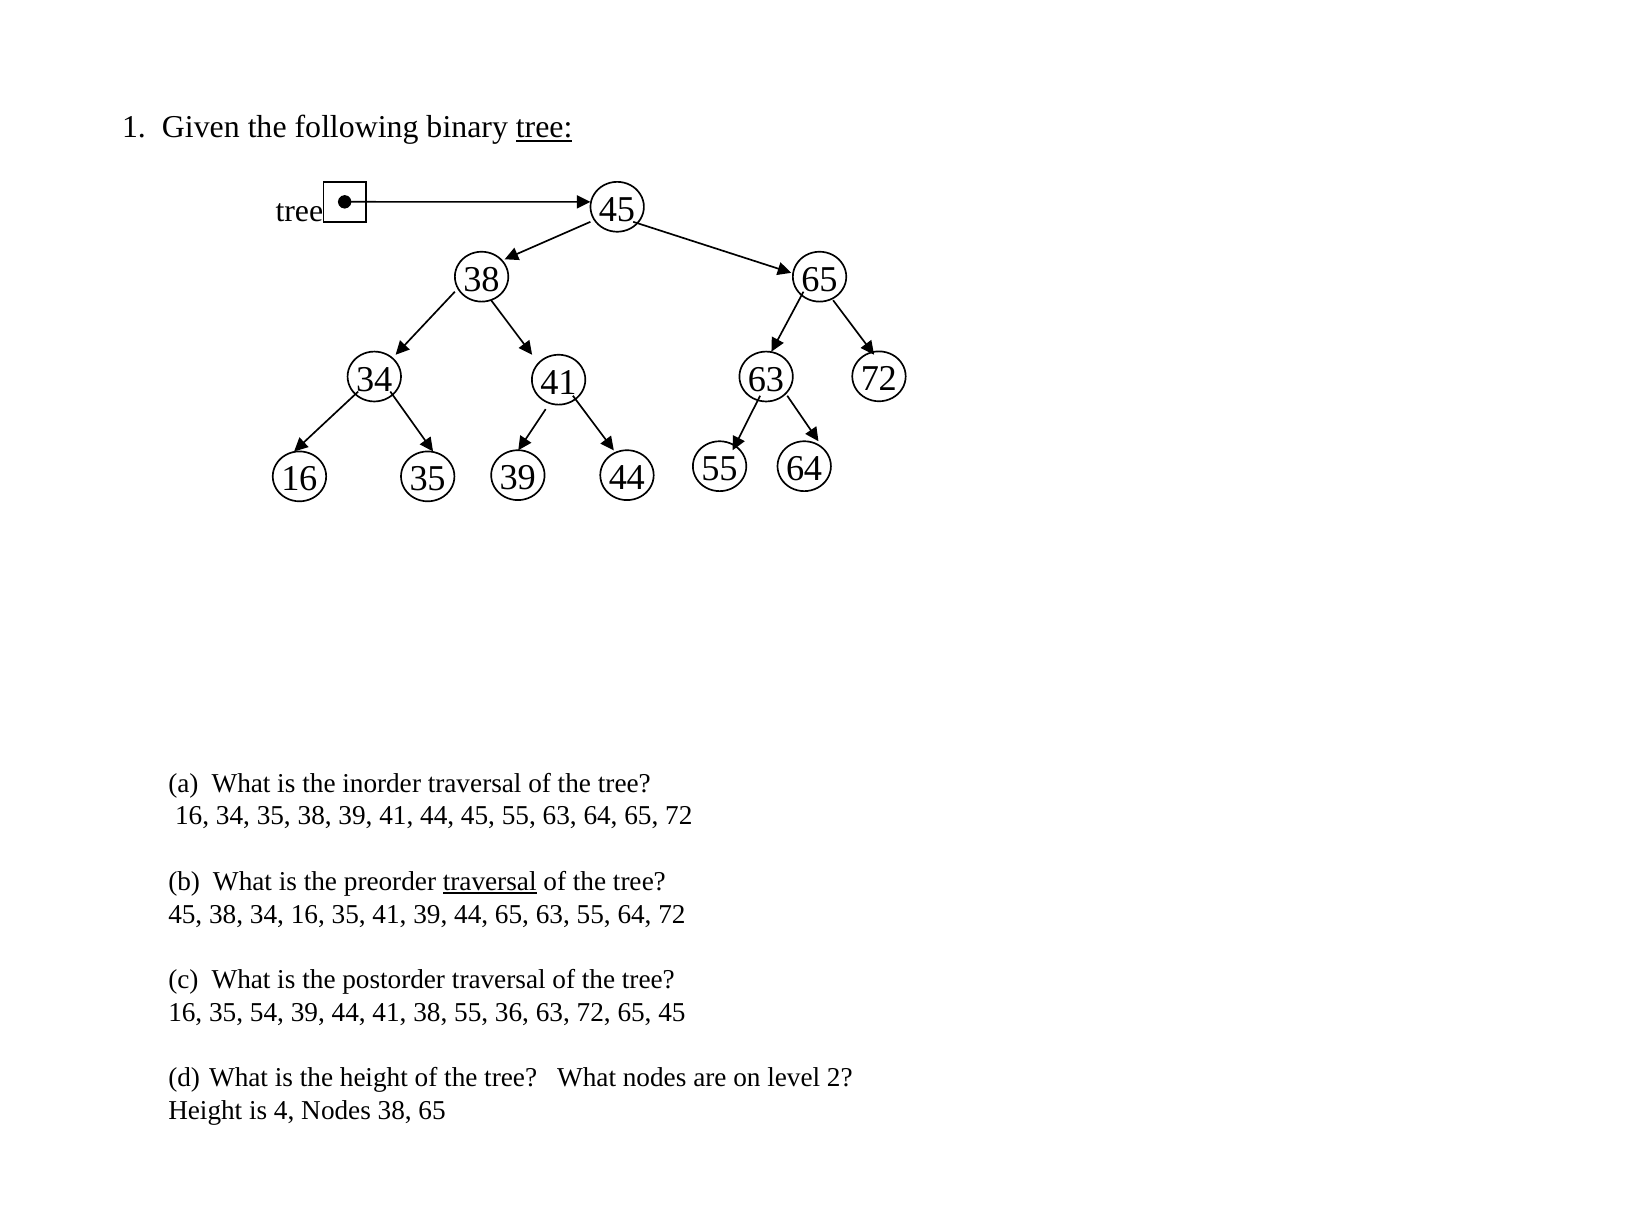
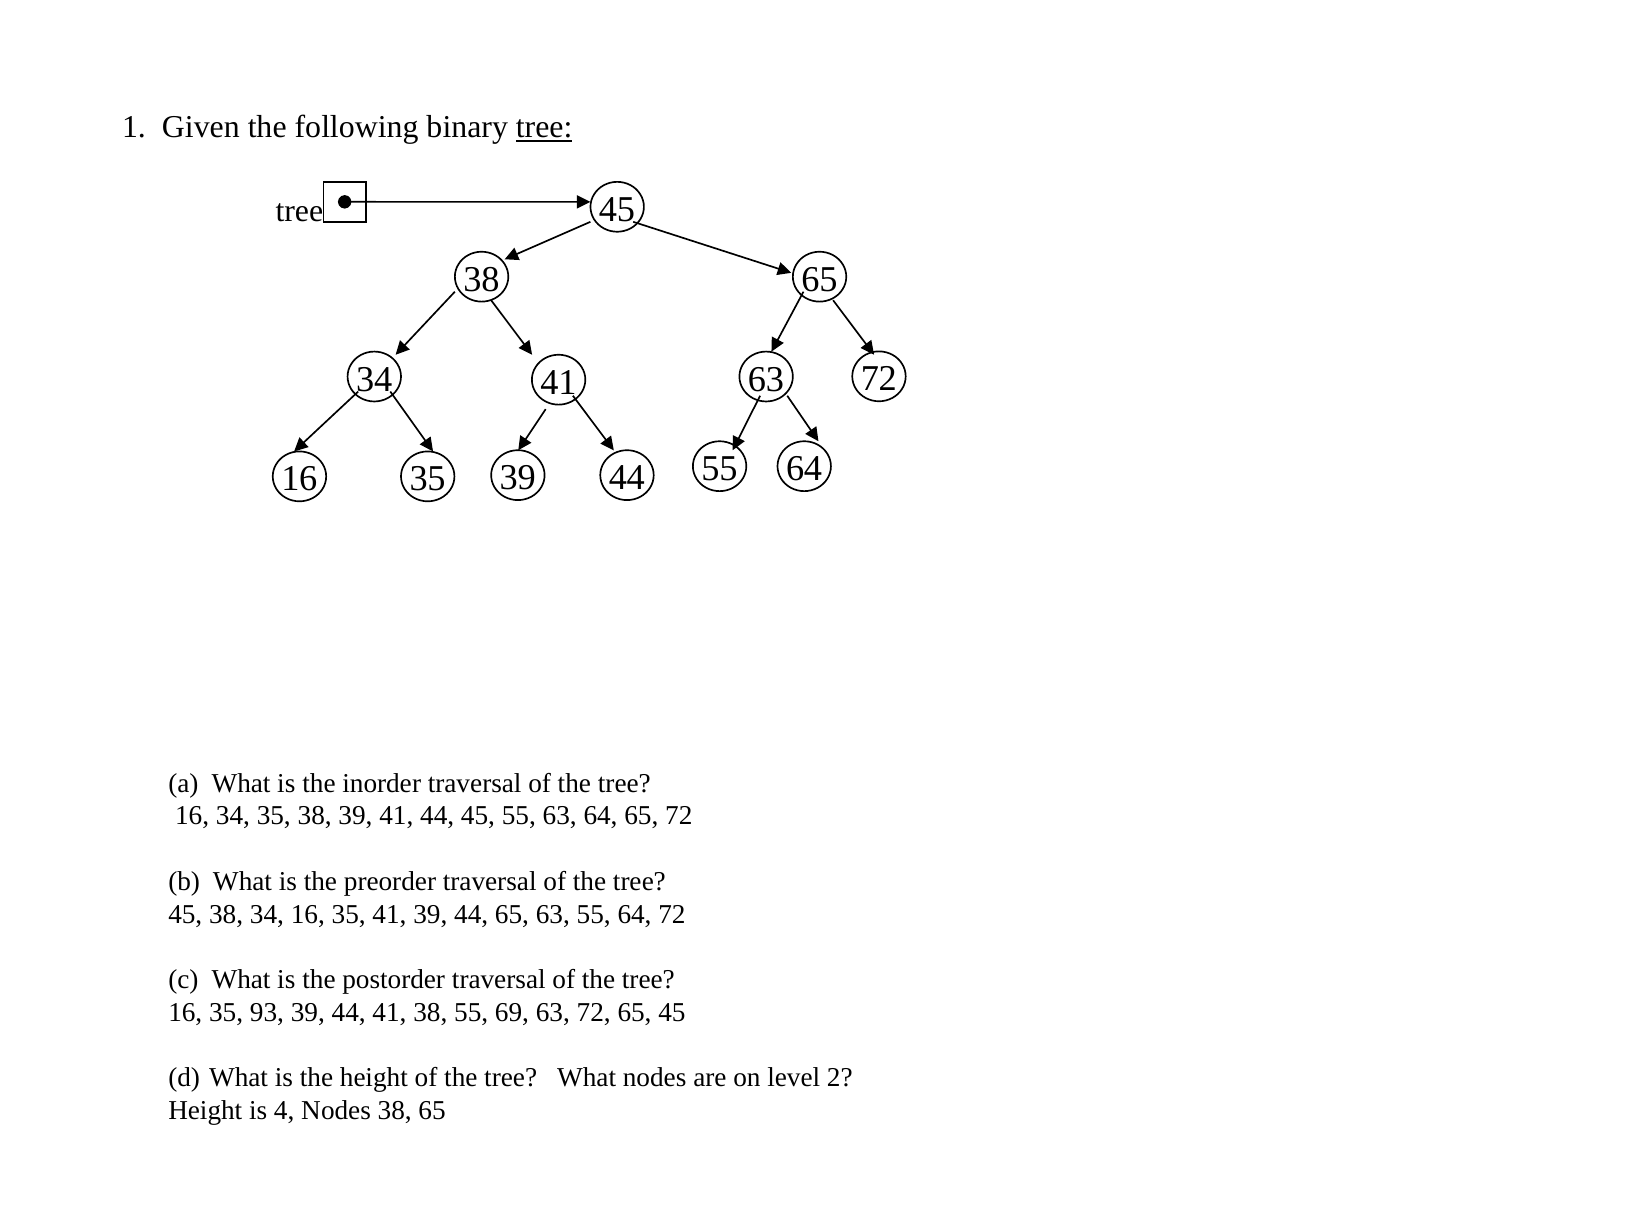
traversal underline: present -> none (490, 881)
54: 54 -> 93 (267, 1012)
36: 36 -> 69 (512, 1012)
